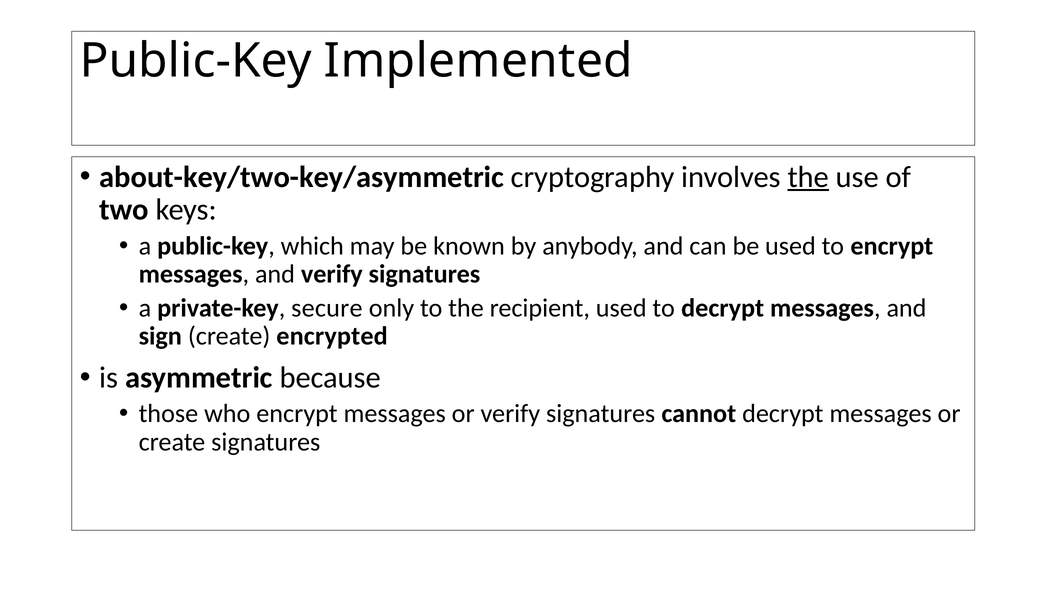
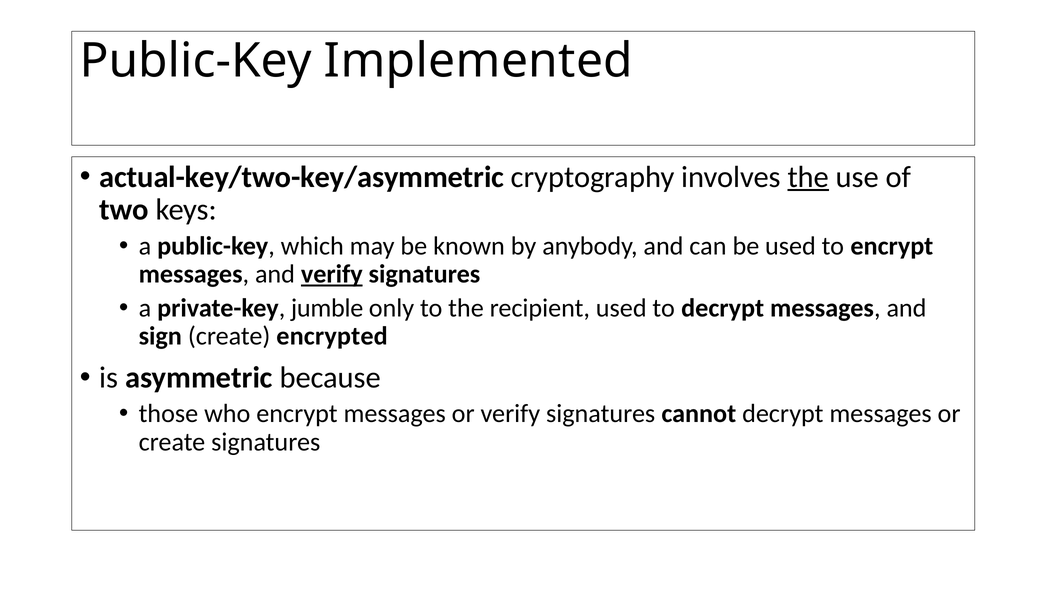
about-key/two-key/asymmetric: about-key/two-key/asymmetric -> actual-key/two-key/asymmetric (302, 177)
verify underline: none -> present (332, 274)
secure: secure -> jumble (327, 308)
